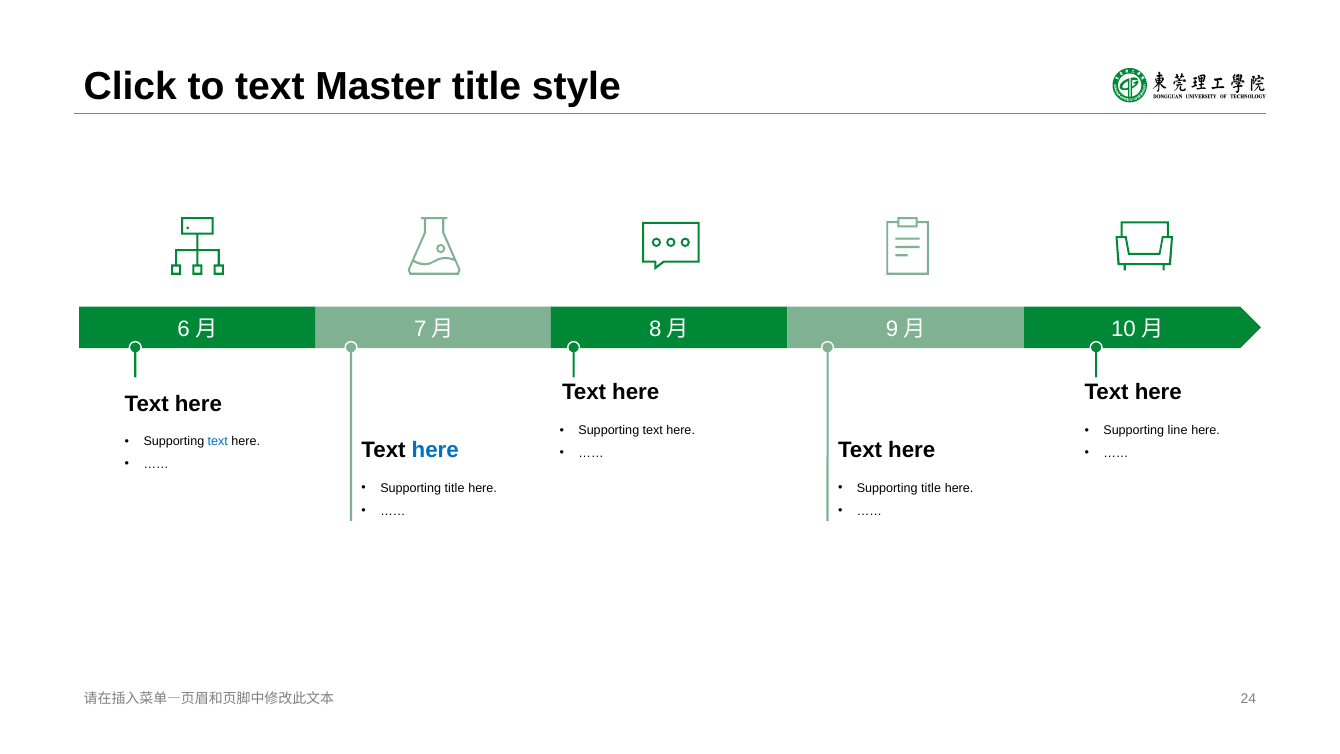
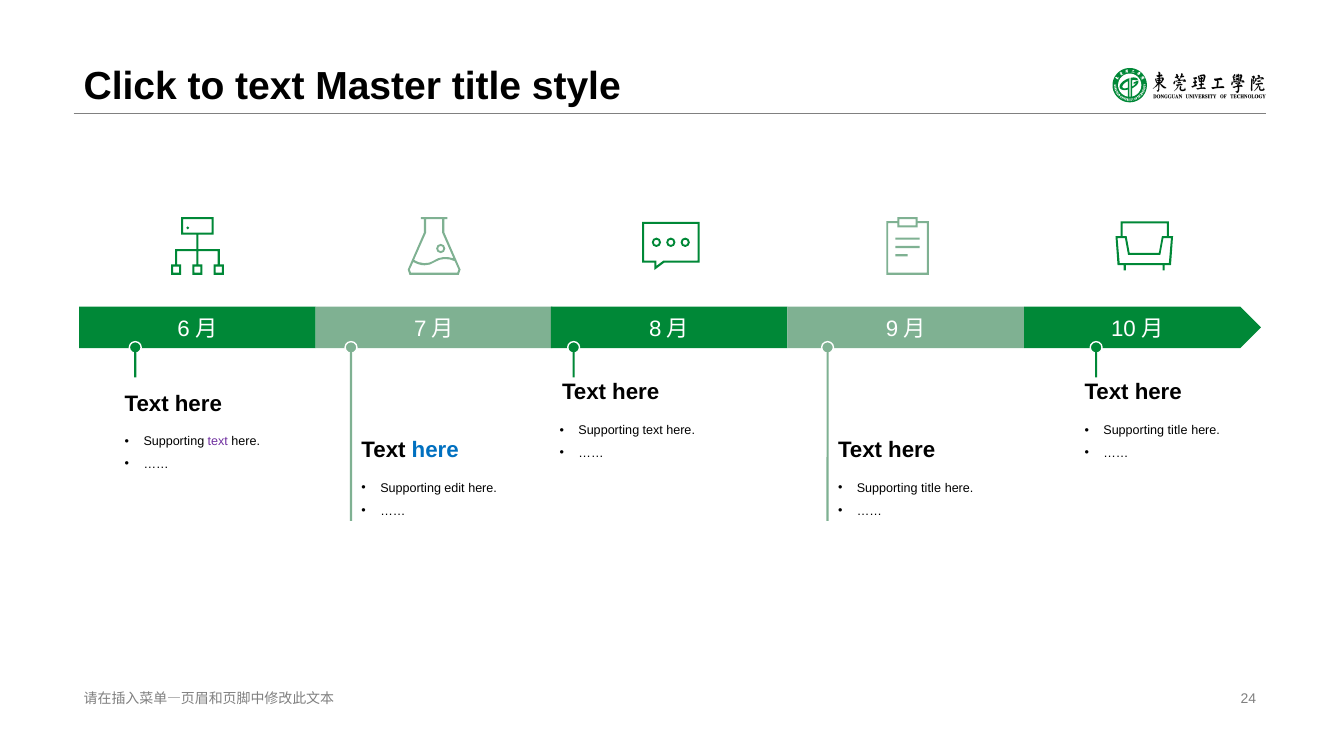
line: line -> title (1178, 430)
text colour: blue -> purple (218, 442)
title: title -> edit (455, 488)
